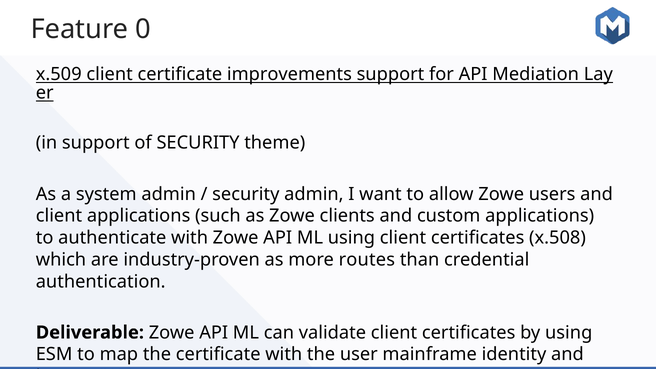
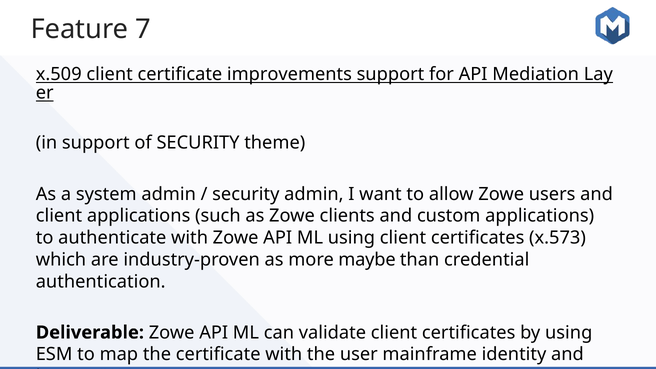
0: 0 -> 7 (143, 29)
x.508: x.508 -> x.573 (557, 238)
routes: routes -> maybe (367, 260)
